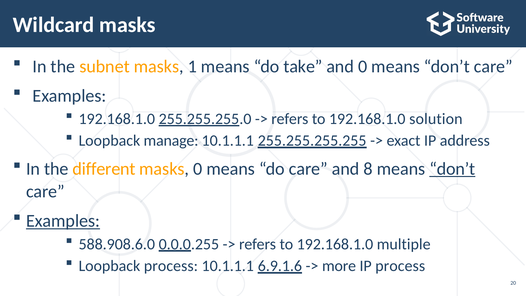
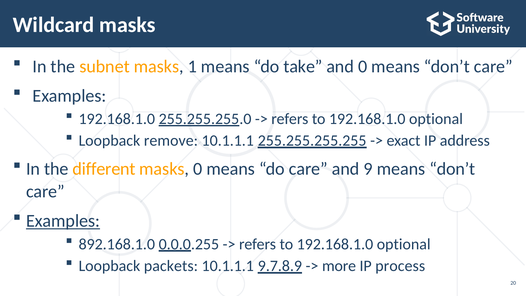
solution: solution -> optional (436, 119)
manage: manage -> remove (171, 141)
8: 8 -> 9 (368, 169)
don’t underline: present -> none (452, 169)
588.908.6.0: 588.908.6.0 -> 892.168.1.0 (117, 244)
multiple: multiple -> optional (404, 244)
Loopback process: process -> packets (171, 266)
6.9.1.6: 6.9.1.6 -> 9.7.8.9 (280, 266)
